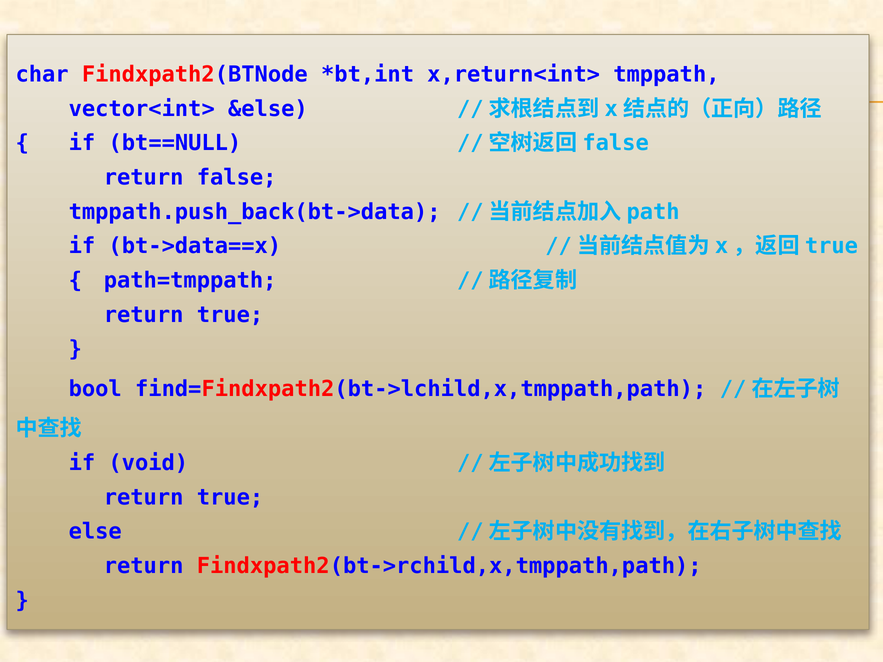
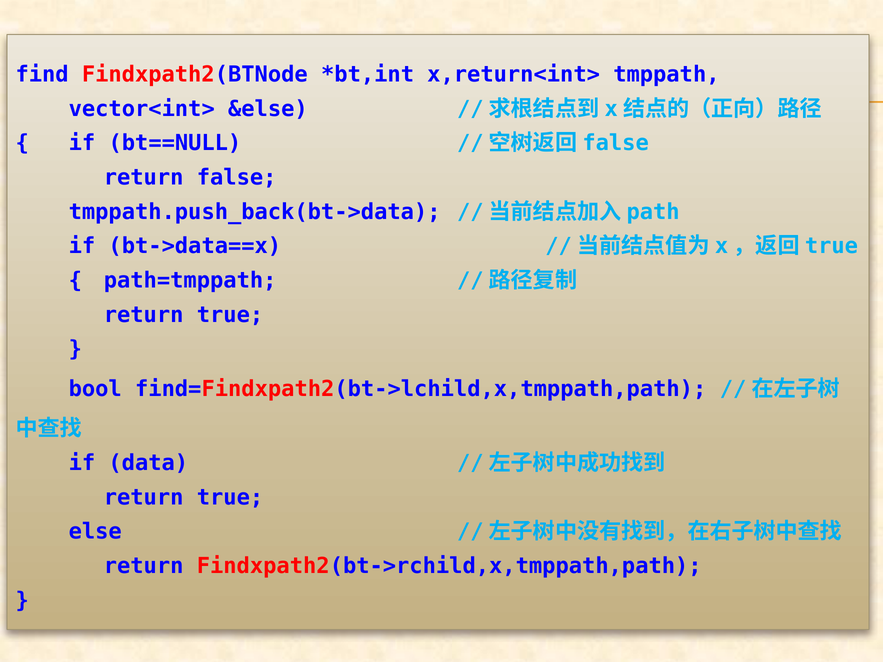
char: char -> find (42, 74)
void: void -> data (148, 463)
